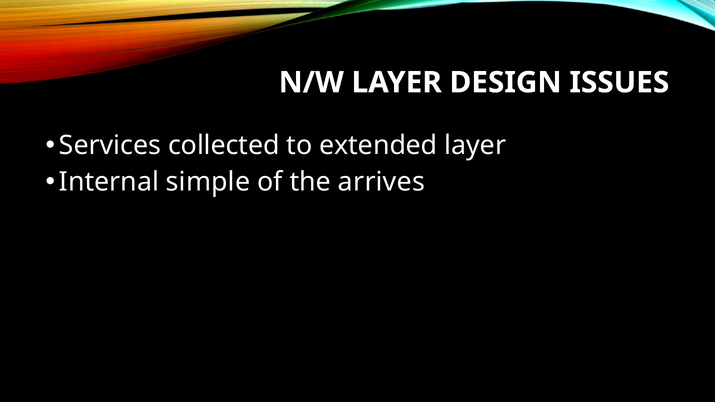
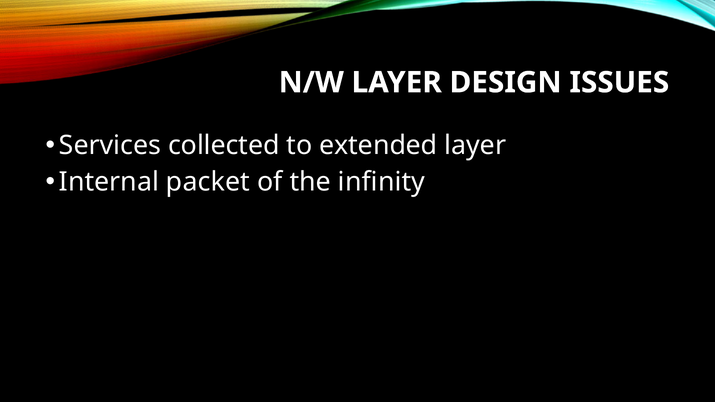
simple: simple -> packet (208, 182)
arrives: arrives -> infinity (382, 182)
